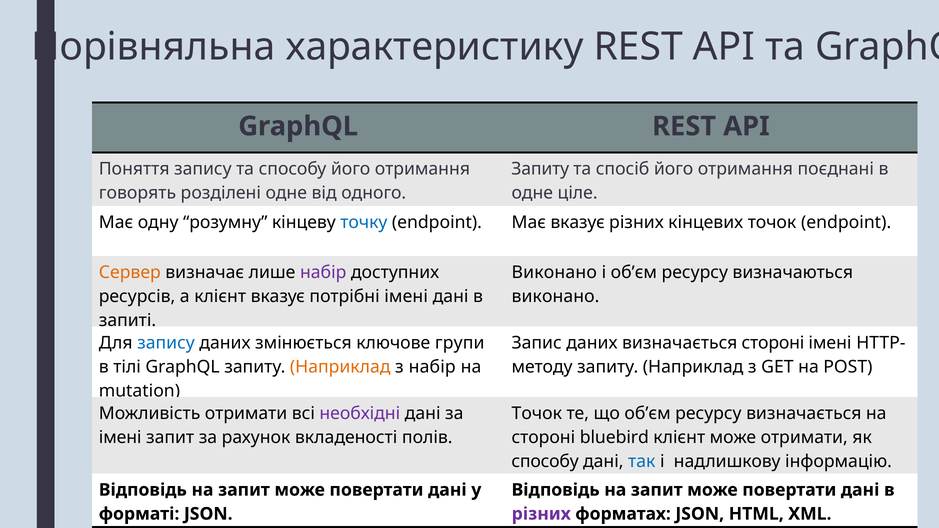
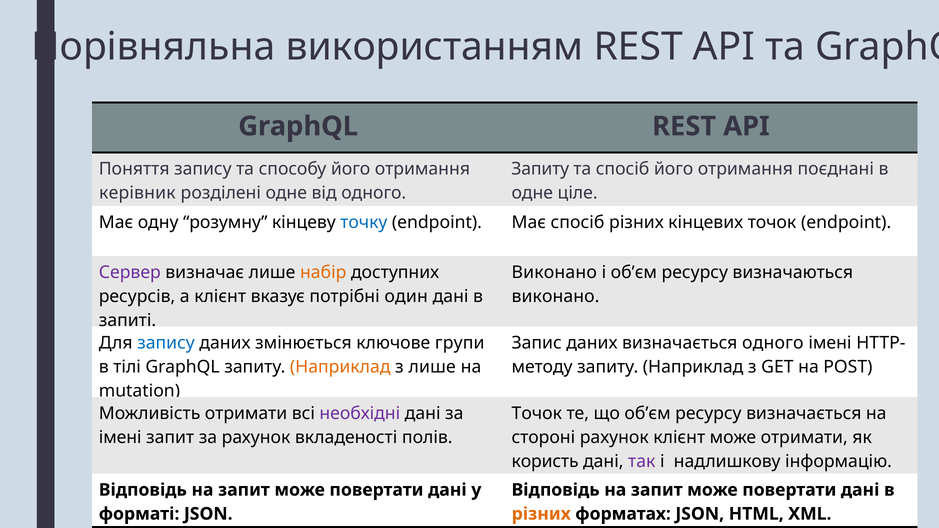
характеристику: характеристику -> використанням (435, 47)
говорять: говорять -> керівник (137, 193)
Має вказує: вказує -> спосіб (578, 223)
Сервер colour: orange -> purple (130, 273)
набір colour: purple -> orange (323, 273)
потрібні імені: імені -> один (406, 297)
визначається стороні: стороні -> одного (773, 343)
з набір: набір -> лише (432, 367)
стороні bluebird: bluebird -> рахунок (614, 438)
способу: способу -> користь (545, 461)
так colour: blue -> purple (642, 461)
різних colour: purple -> orange (541, 514)
